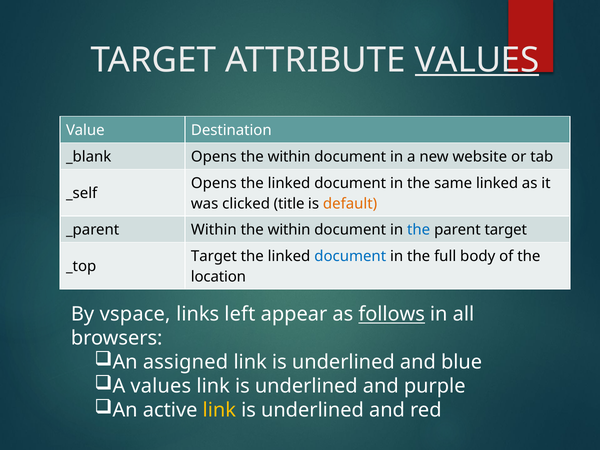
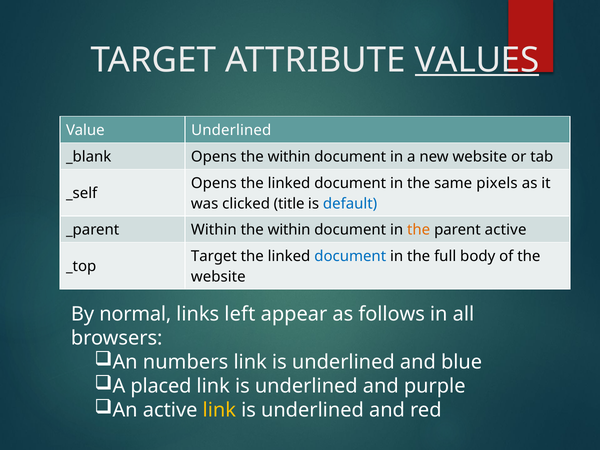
Value Destination: Destination -> Underlined (231, 130)
same linked: linked -> pixels (497, 183)
default colour: orange -> blue (350, 204)
the colour: blue -> orange (419, 230)
parent target: target -> active (506, 230)
location: location -> website (218, 277)
vspace: vspace -> normal (135, 314)
follows underline: present -> none (392, 314)
assigned: assigned -> numbers (186, 362)
A values: values -> placed (161, 386)
